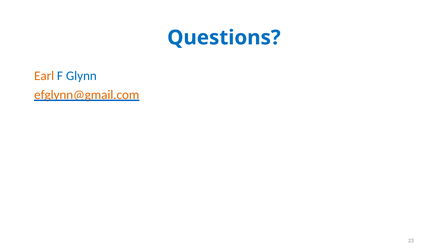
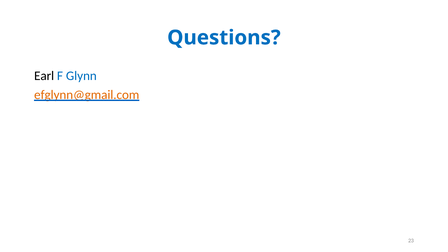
Earl colour: orange -> black (44, 76)
